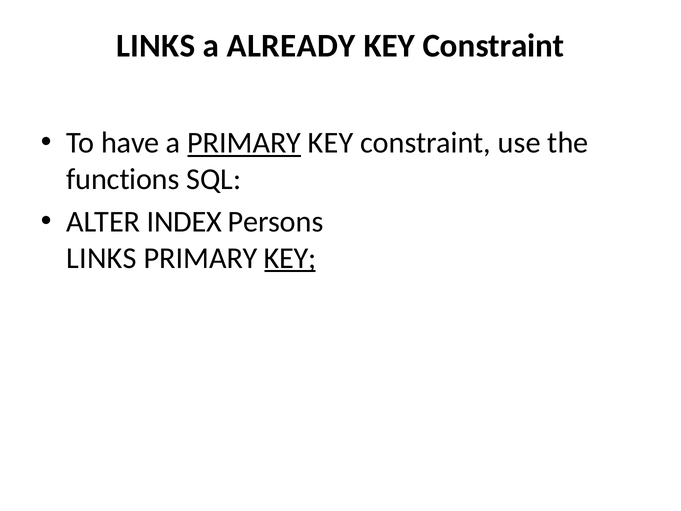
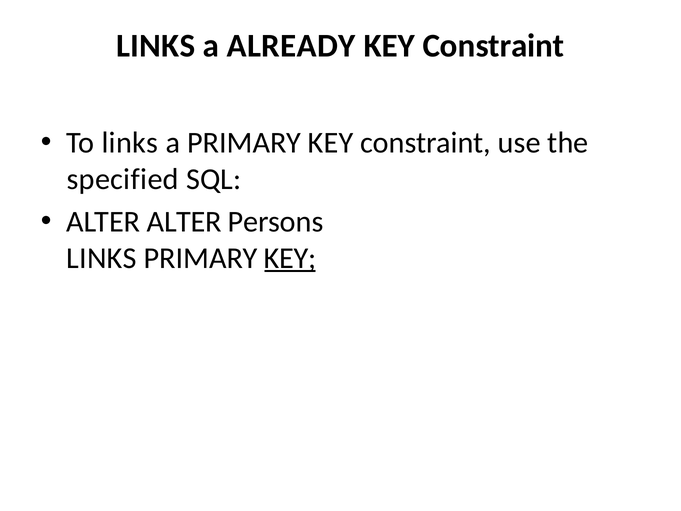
To have: have -> links (130, 143)
PRIMARY underline: present -> none (244, 143)
functions: functions -> specified (123, 179)
ALTER INDEX: INDEX -> ALTER (184, 222)
